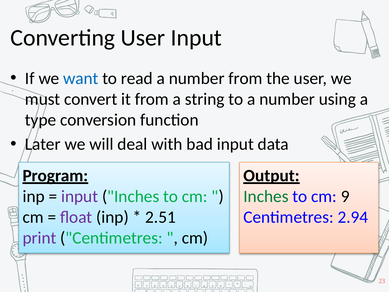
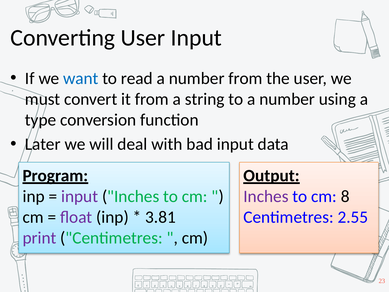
Inches colour: green -> purple (266, 196)
9: 9 -> 8 (345, 196)
2.51: 2.51 -> 3.81 (161, 217)
2.94: 2.94 -> 2.55 (353, 217)
